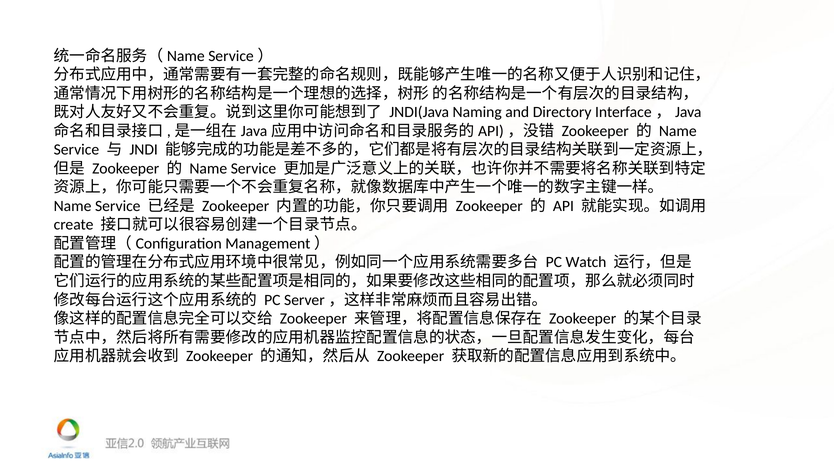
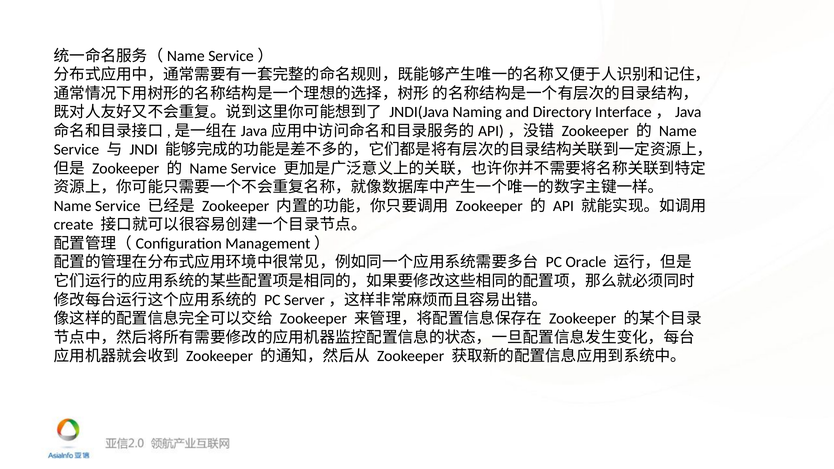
Watch: Watch -> Oracle (586, 262)
